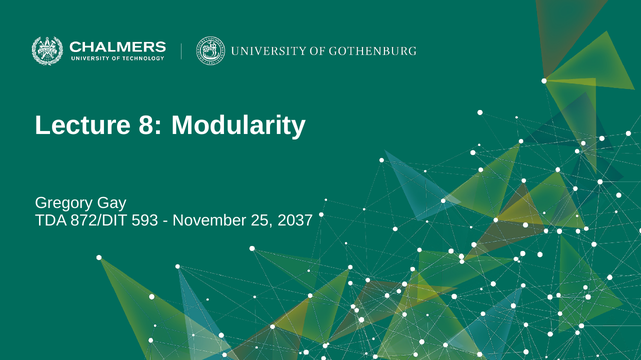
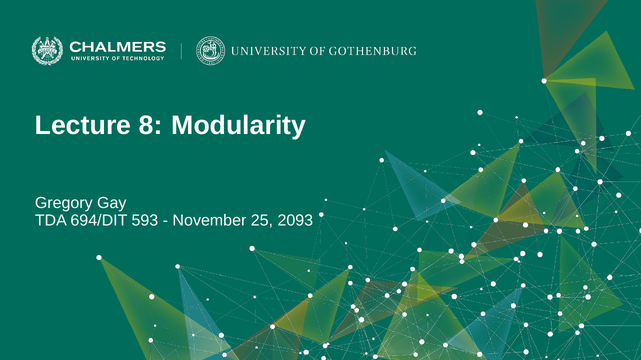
872/DIT: 872/DIT -> 694/DIT (99, 221)
2037: 2037 -> 2093 (295, 221)
